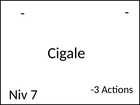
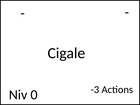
7: 7 -> 0 (34, 95)
